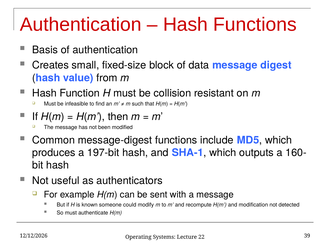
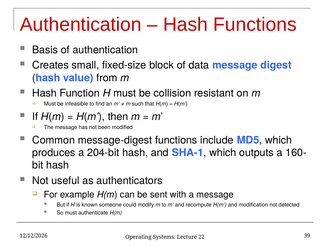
197-bit: 197-bit -> 204-bit (103, 153)
